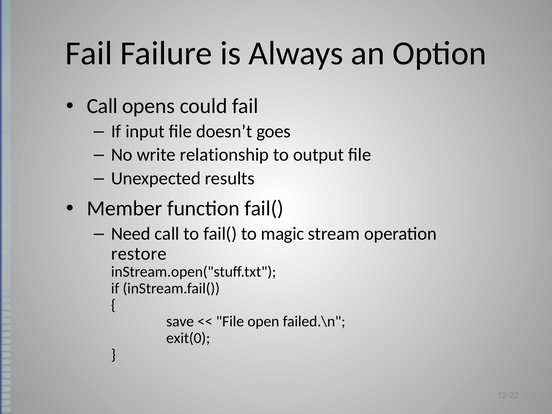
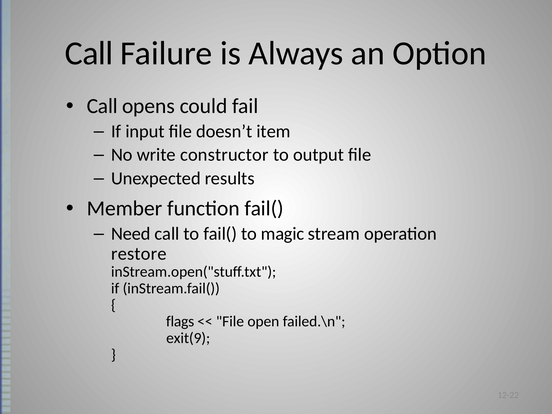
Fail: Fail -> Call (89, 53)
goes: goes -> item (273, 131)
relationship: relationship -> constructor (224, 155)
save: save -> flags (180, 322)
exit(0: exit(0 -> exit(9 (188, 338)
